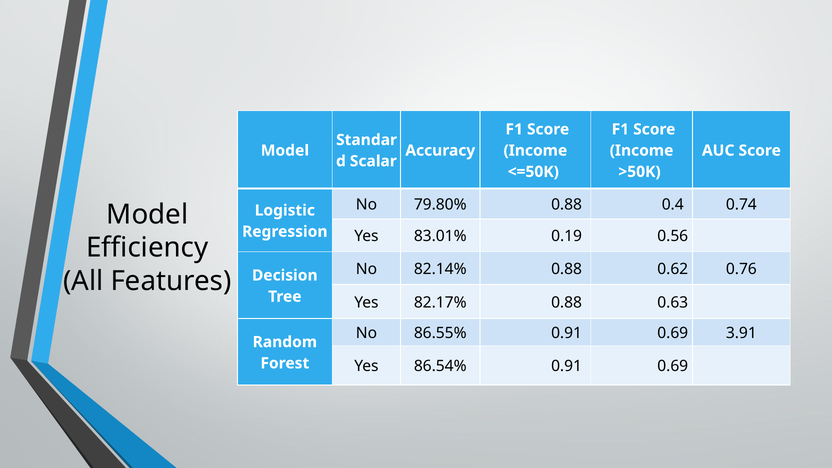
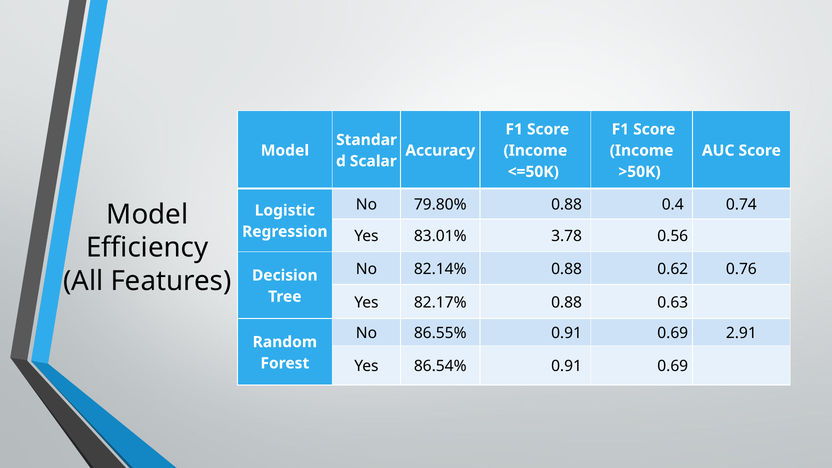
0.19: 0.19 -> 3.78 (567, 236)
3.91: 3.91 -> 2.91 (741, 333)
